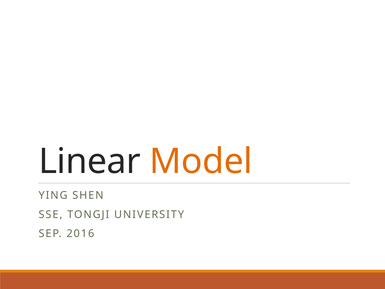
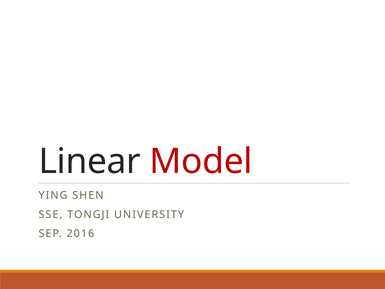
Model colour: orange -> red (201, 161)
